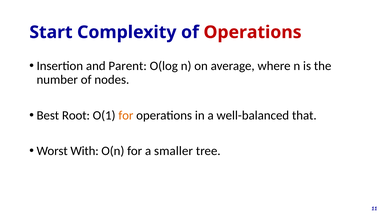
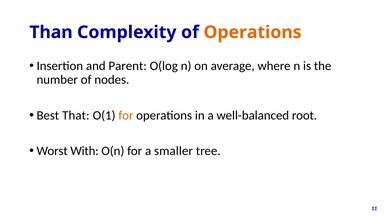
Start: Start -> Than (51, 32)
Operations colour: red -> orange (253, 32)
Root: Root -> That (76, 116)
that: that -> root (304, 116)
